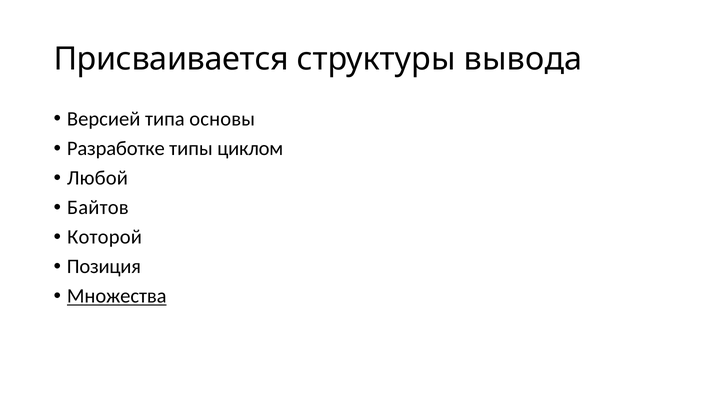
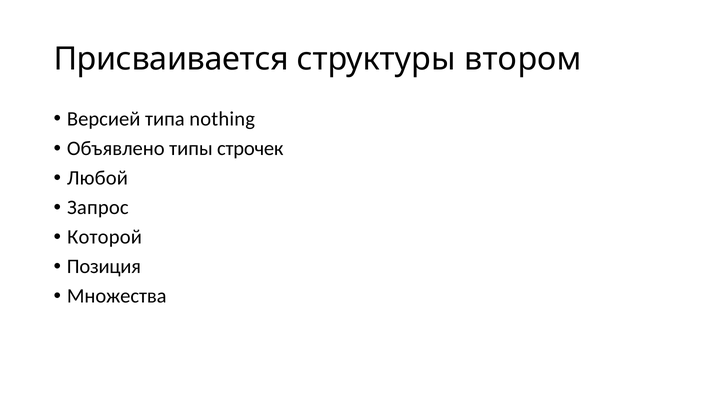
вывода: вывода -> втором (523, 59)
основы: основы -> nothing (222, 119)
Разработке: Разработке -> Объявлено (116, 149)
циклом: циклом -> строчек (250, 149)
Байтов: Байтов -> Запрос (98, 208)
Множества underline: present -> none (117, 297)
